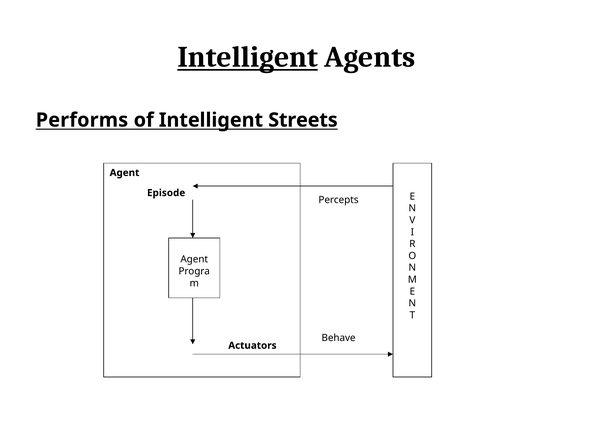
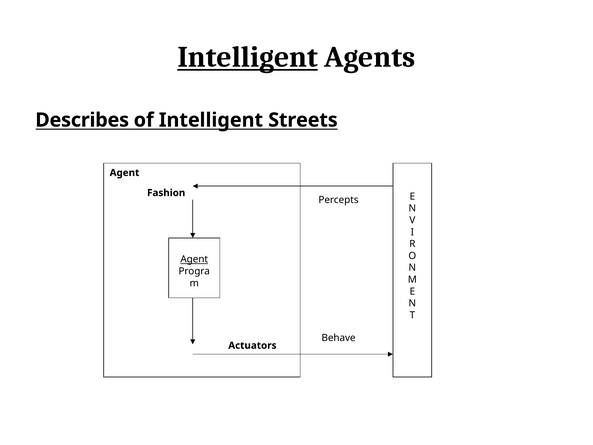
Performs: Performs -> Describes (82, 120)
Episode: Episode -> Fashion (166, 193)
Agent underline: none -> present (194, 259)
